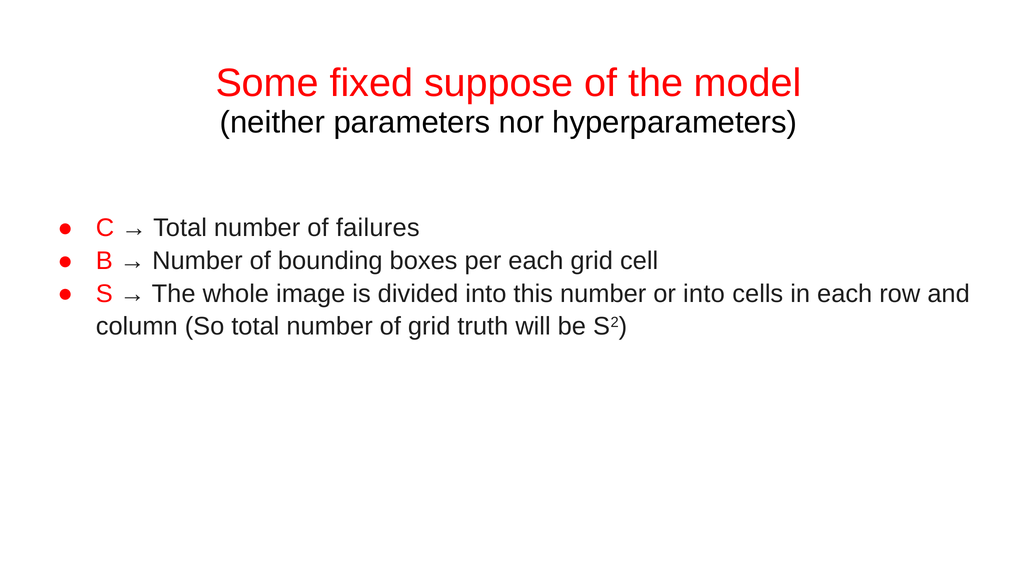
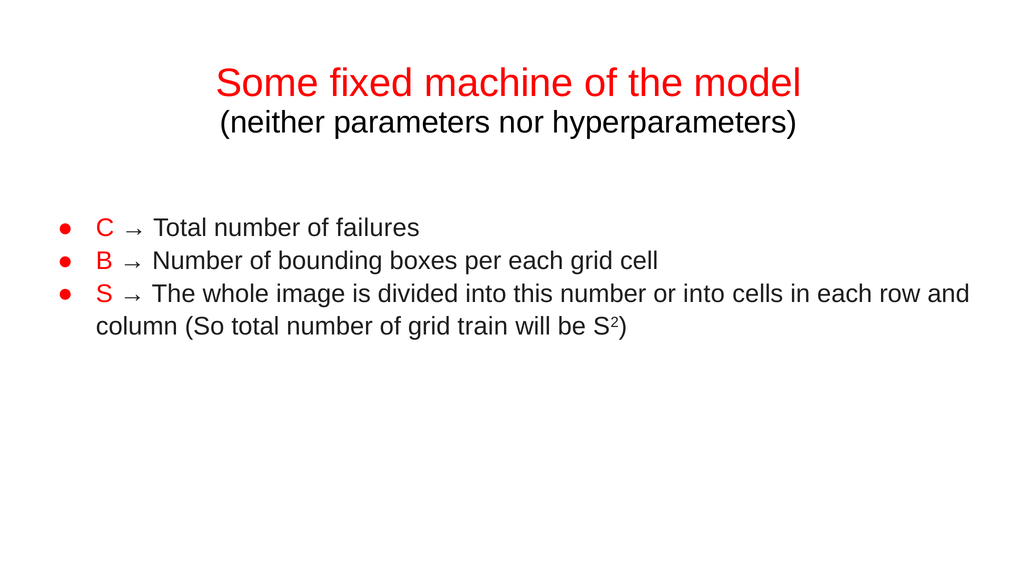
suppose: suppose -> machine (499, 83)
truth: truth -> train (483, 326)
